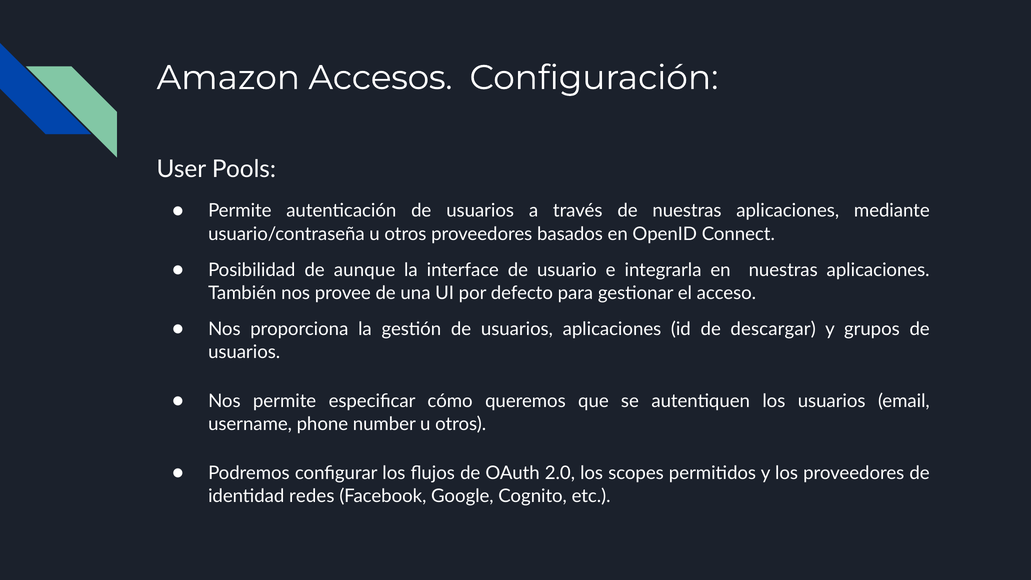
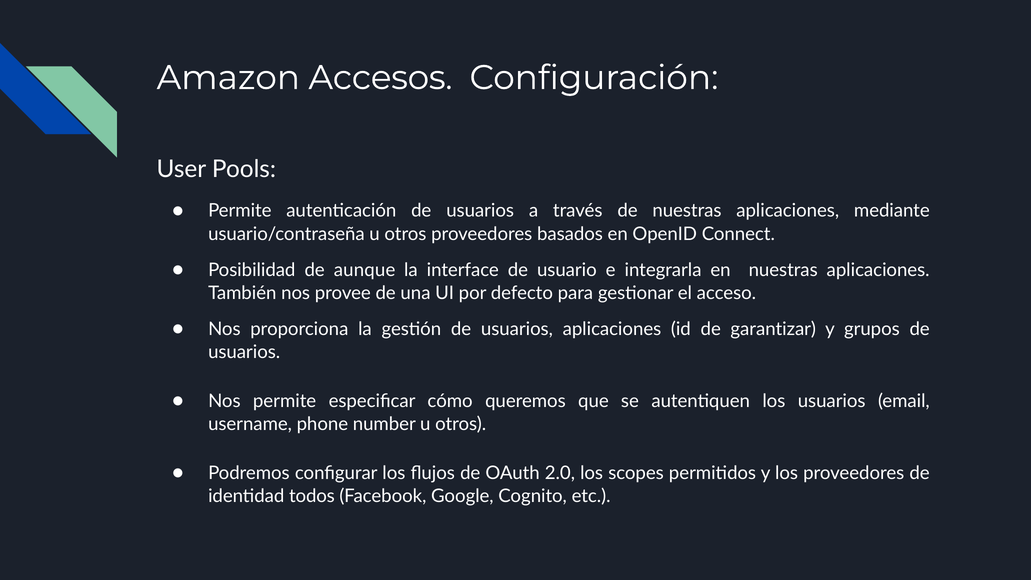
descargar: descargar -> garantizar (773, 329)
redes: redes -> todos (312, 496)
